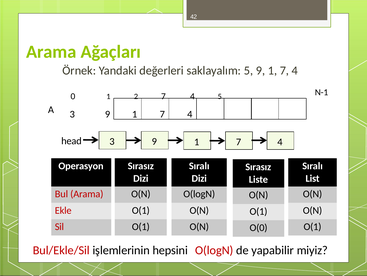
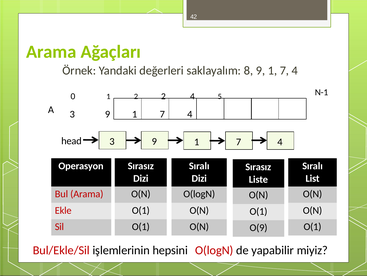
saklayalım 5: 5 -> 8 (248, 70)
2 7: 7 -> 2 (163, 96)
O(0: O(0 -> O(9 (259, 227)
